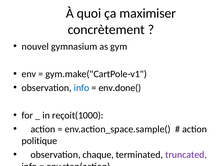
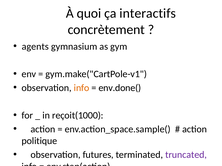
maximiser: maximiser -> interactifs (148, 13)
nouvel: nouvel -> agents (35, 47)
info colour: blue -> orange (82, 88)
chaque: chaque -> futures (98, 155)
